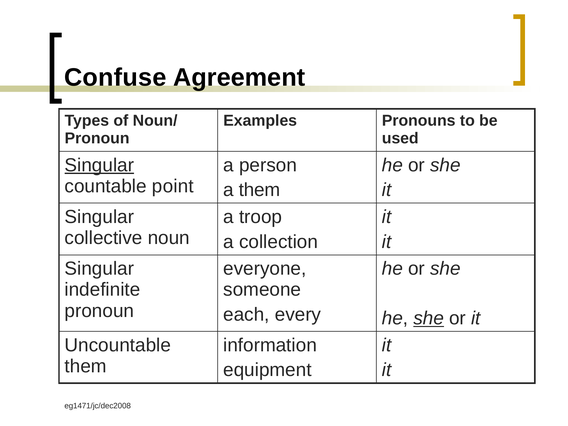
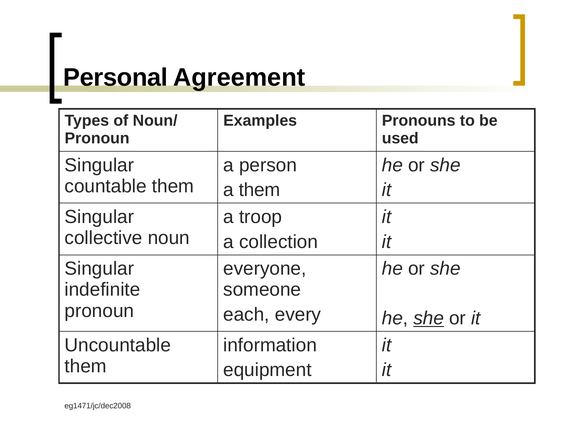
Confuse: Confuse -> Personal (116, 78)
Singular underline: present -> none (99, 165)
countable point: point -> them (173, 186)
